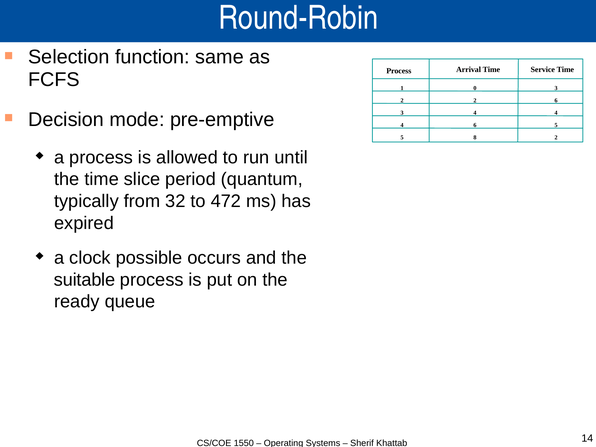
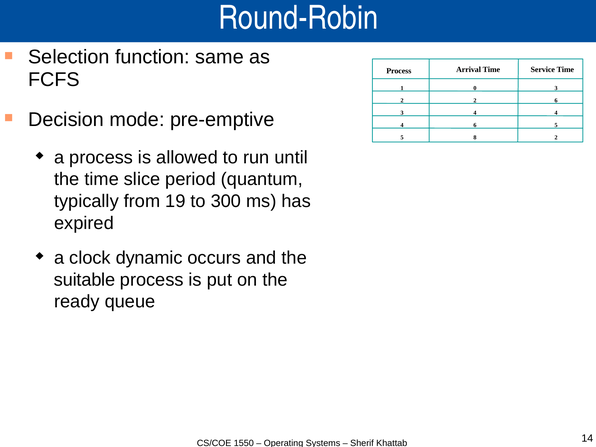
32: 32 -> 19 (175, 201)
472: 472 -> 300 (226, 201)
possible: possible -> dynamic (149, 258)
